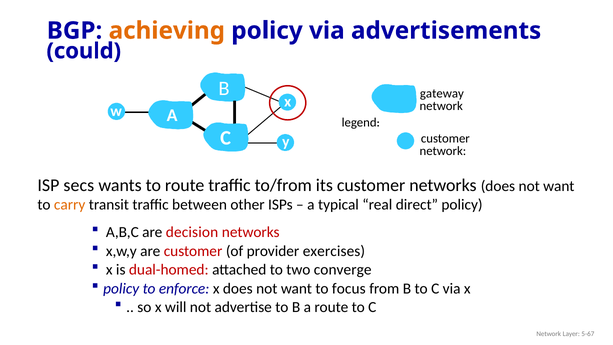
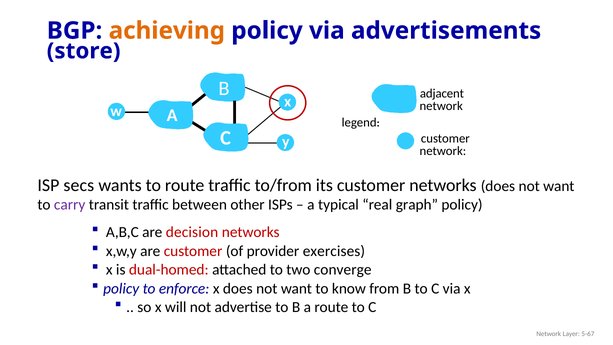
could: could -> store (84, 51)
gateway: gateway -> adjacent (442, 93)
carry colour: orange -> purple (70, 205)
direct: direct -> graph (417, 205)
focus: focus -> know (349, 288)
